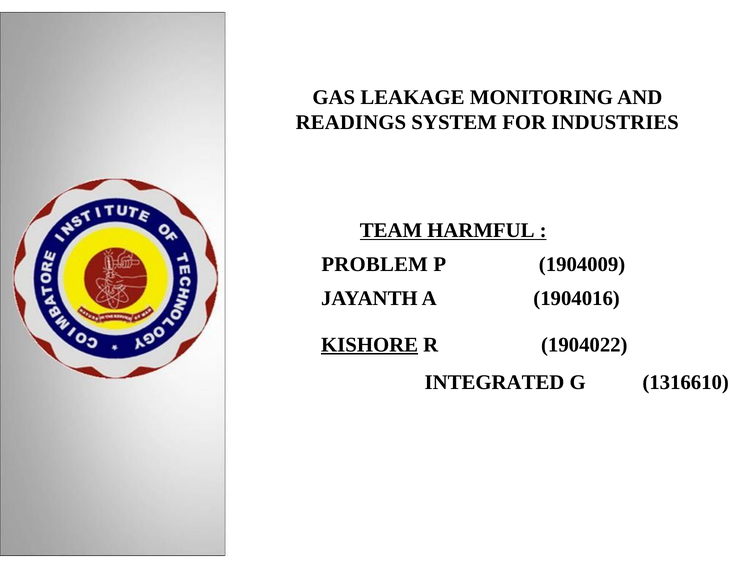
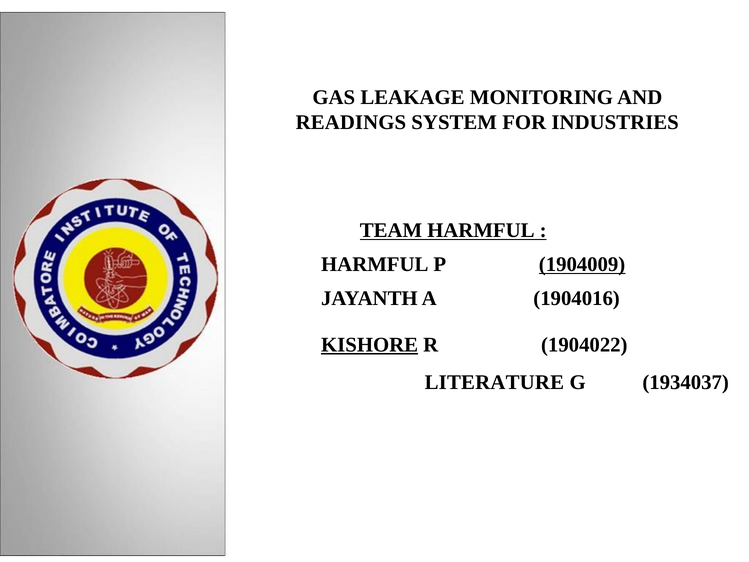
PROBLEM: PROBLEM -> HARMFUL (375, 264)
1904009 underline: none -> present (582, 264)
INTEGRATED: INTEGRATED -> LITERATURE (494, 382)
1316610: 1316610 -> 1934037 (686, 382)
